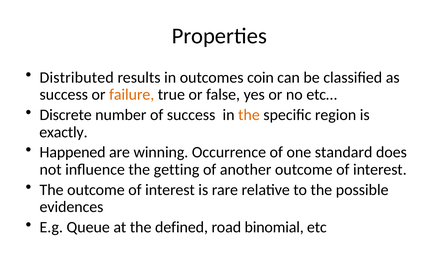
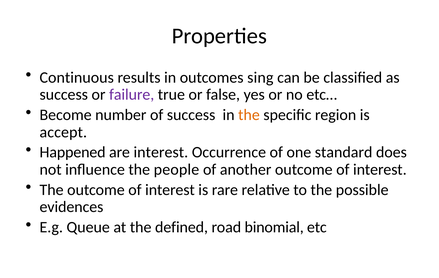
Distributed: Distributed -> Continuous (77, 77)
coin: coin -> sing (260, 77)
failure colour: orange -> purple (132, 95)
Discrete: Discrete -> Become (66, 115)
exactly: exactly -> accept (63, 132)
are winning: winning -> interest (161, 152)
getting: getting -> people (176, 169)
